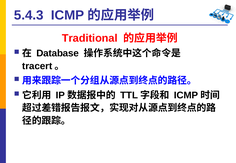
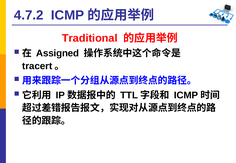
5.4.3: 5.4.3 -> 4.7.2 (29, 15)
Database: Database -> Assigned (58, 53)
